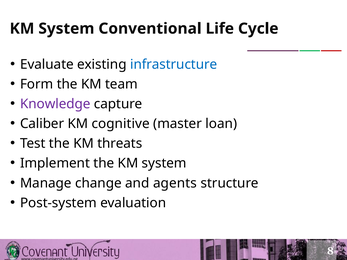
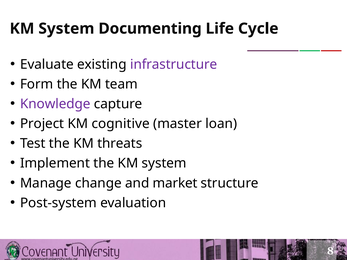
Conventional: Conventional -> Documenting (150, 29)
infrastructure colour: blue -> purple (174, 64)
Caliber: Caliber -> Project (42, 124)
agents: agents -> market (175, 183)
